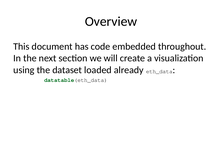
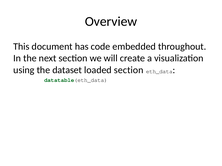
loaded already: already -> section (129, 70)
